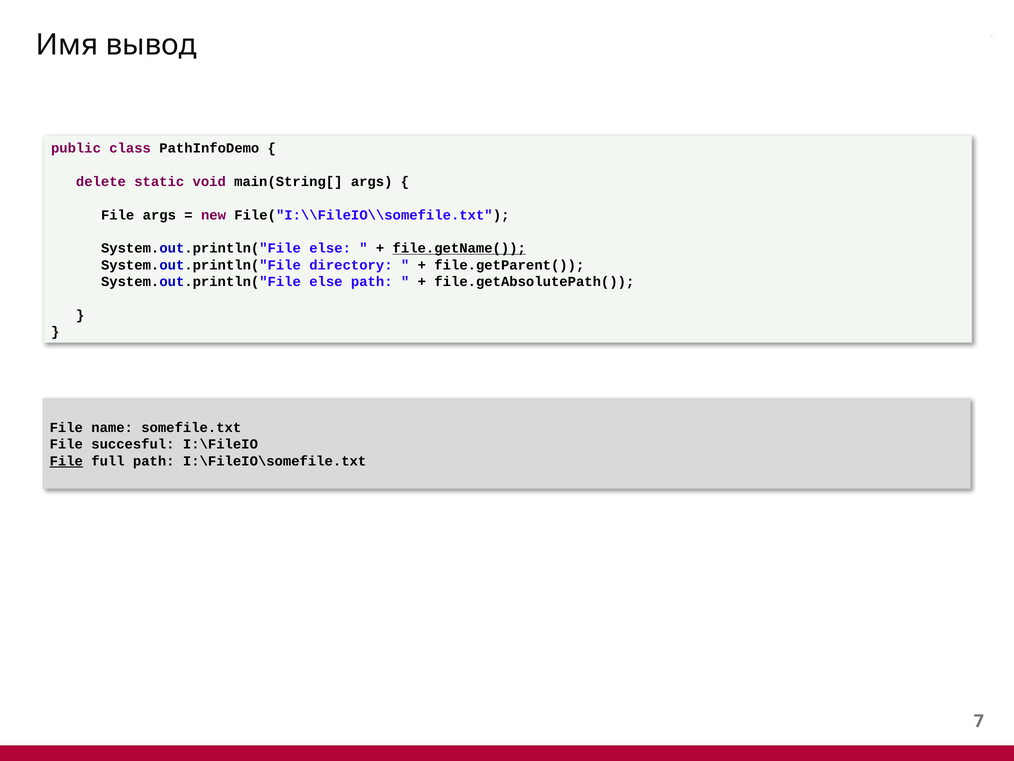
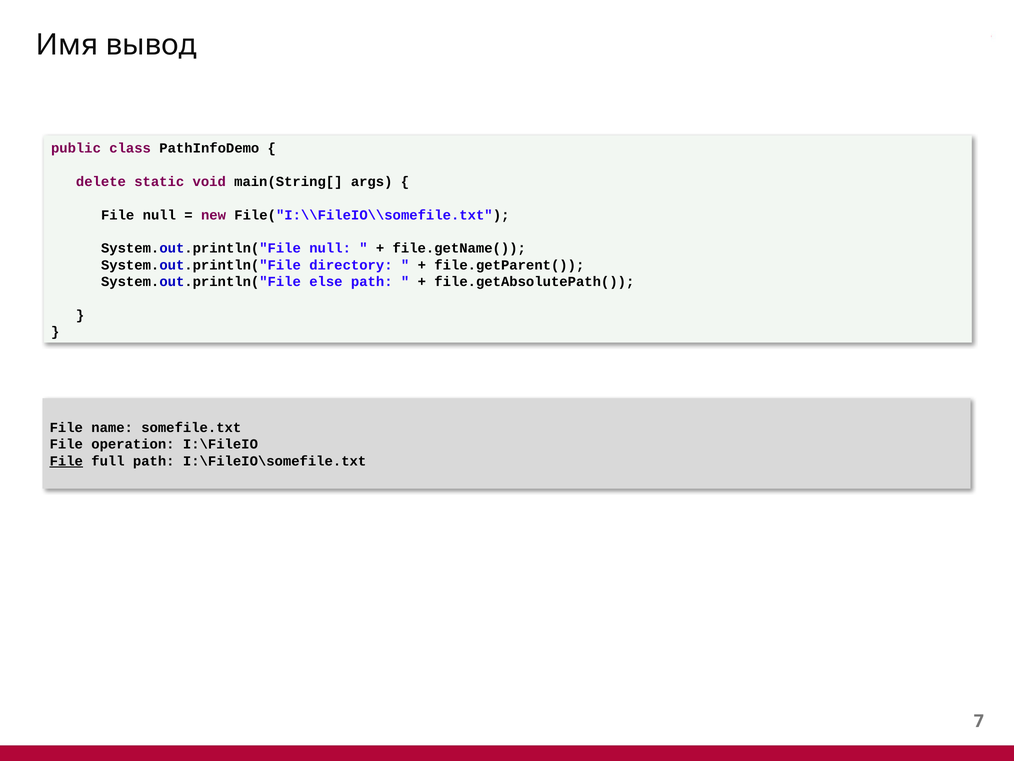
File args: args -> null (159, 215)
else: else -> null (330, 248)
file.getName( underline: present -> none (459, 248)
succesful: succesful -> operation (133, 444)
